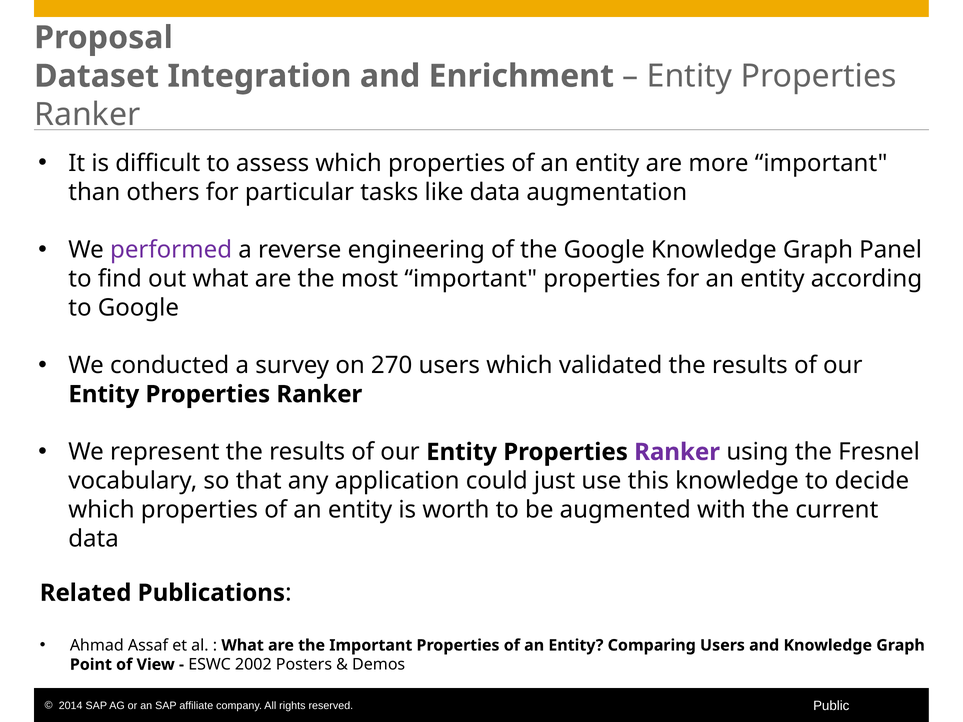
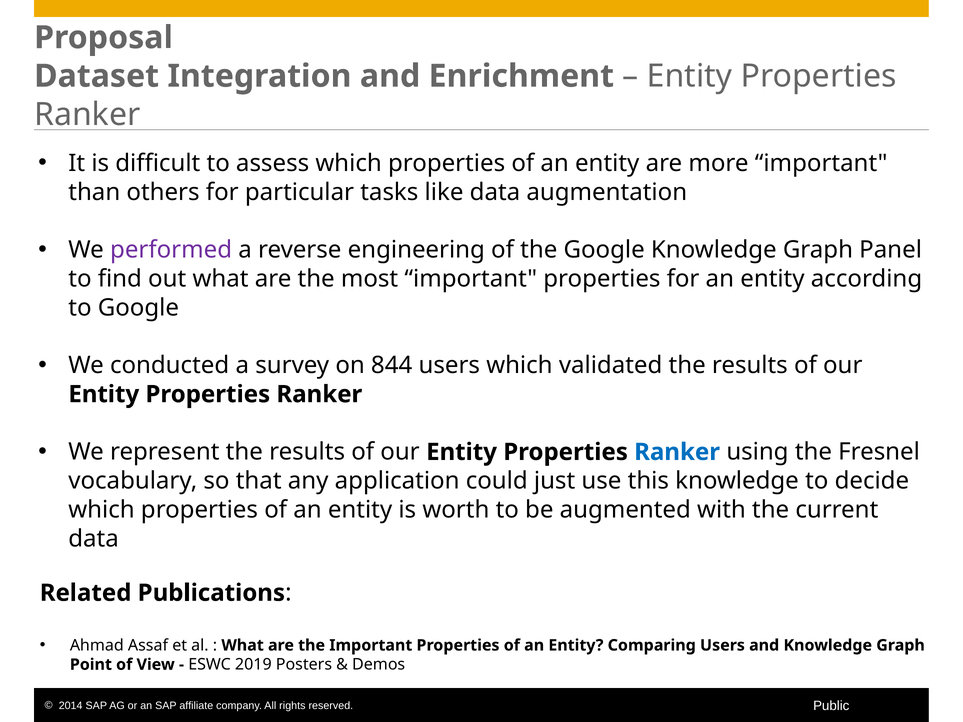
270: 270 -> 844 (392, 366)
Ranker colour: purple -> blue (677, 452)
2002: 2002 -> 2019 (253, 665)
